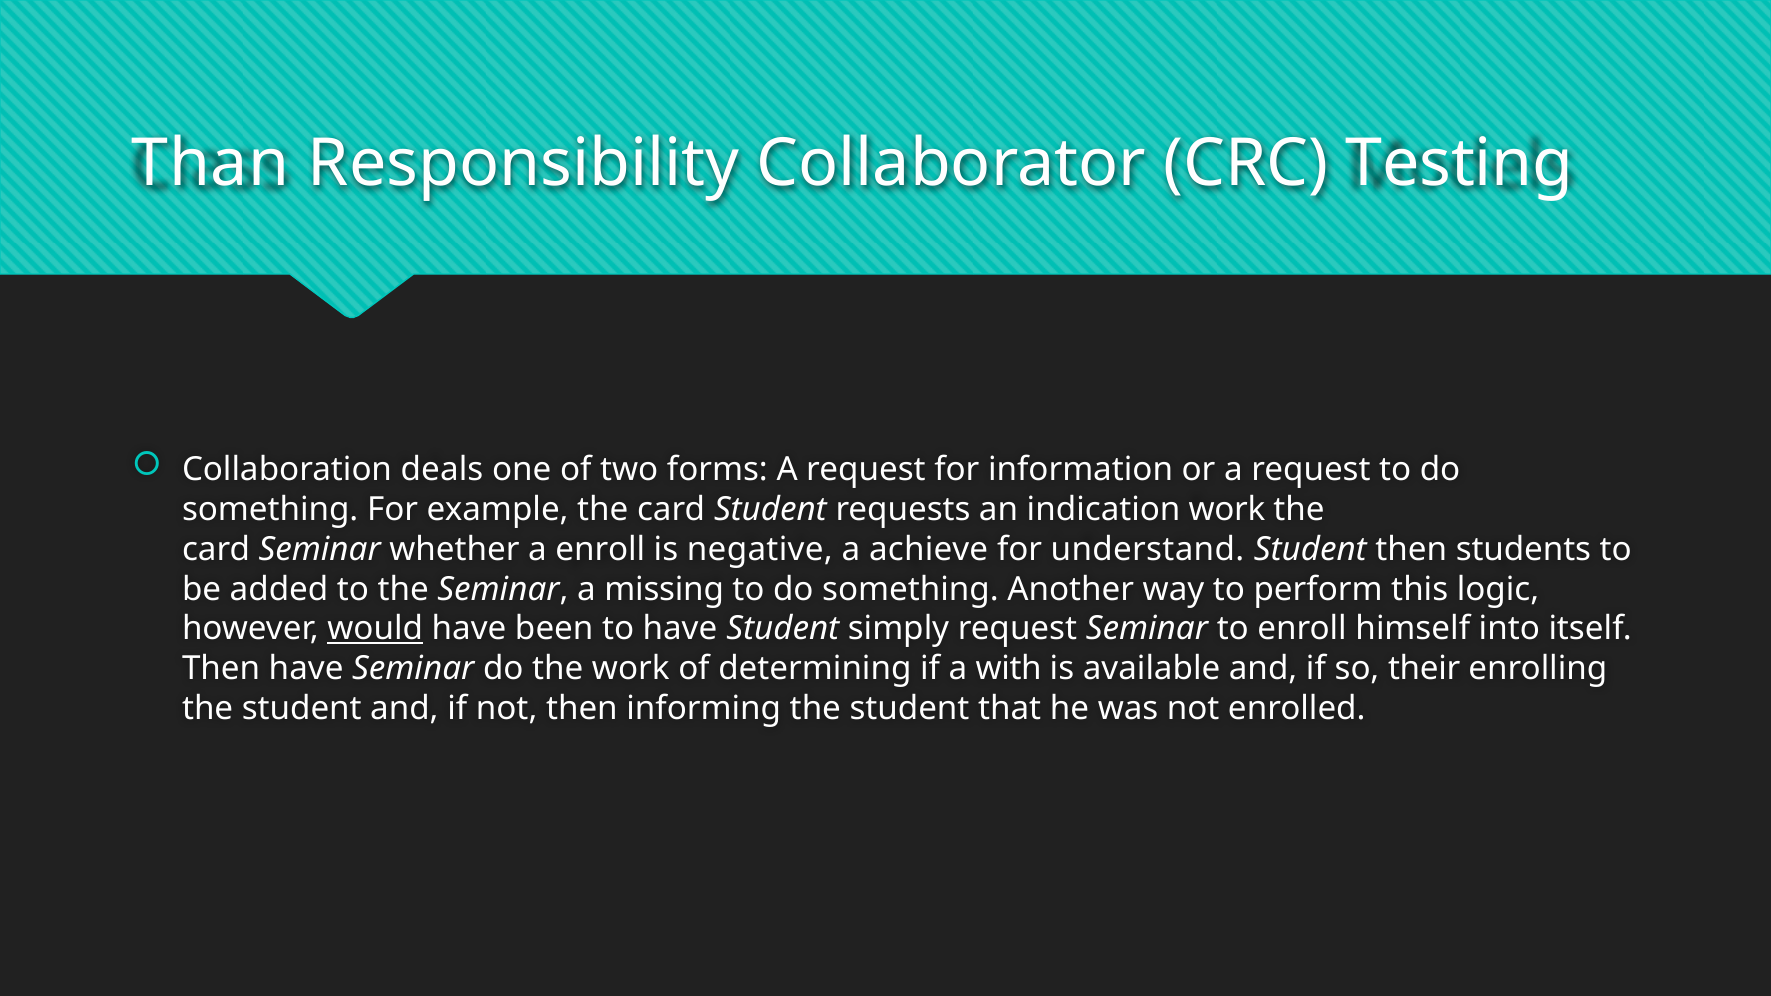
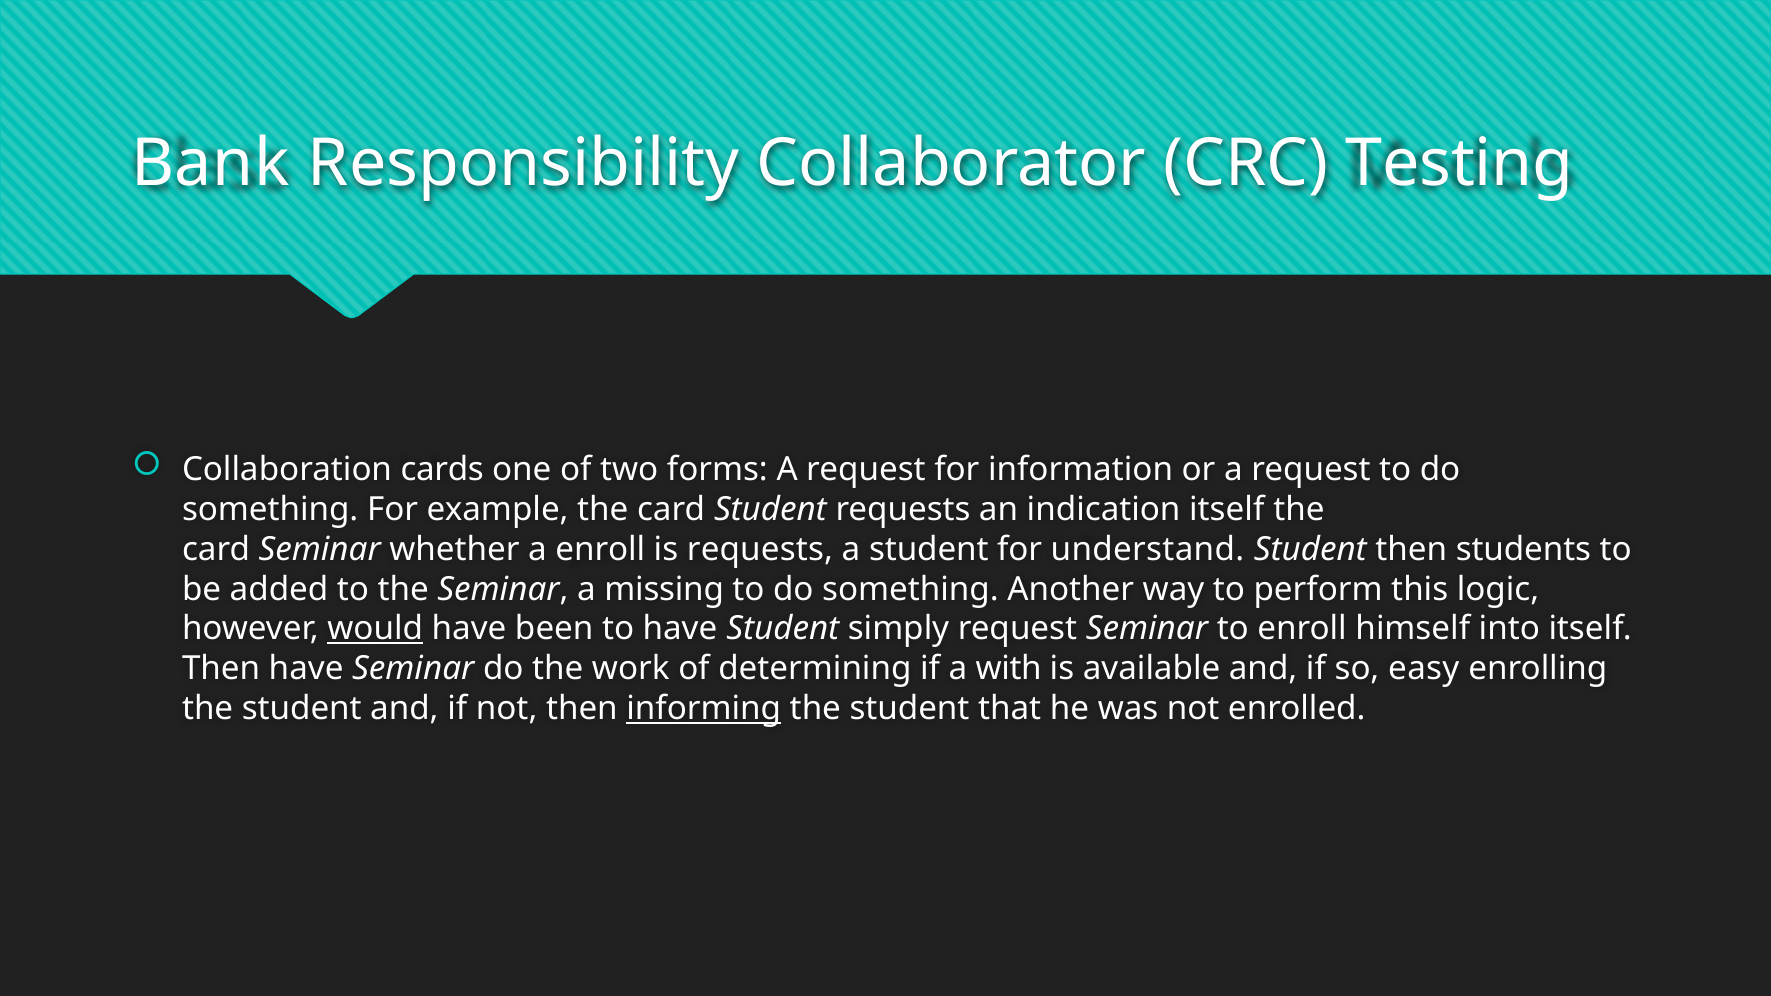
Than: Than -> Bank (211, 164)
deals: deals -> cards (442, 470)
indication work: work -> itself (1227, 510)
is negative: negative -> requests (760, 549)
a achieve: achieve -> student (929, 549)
their: their -> easy (1424, 669)
informing underline: none -> present (704, 709)
